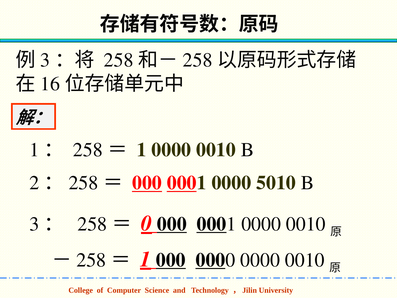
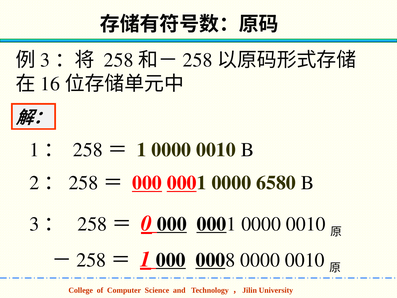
5010: 5010 -> 6580 (276, 183)
000 0: 0 -> 8 (230, 260)
